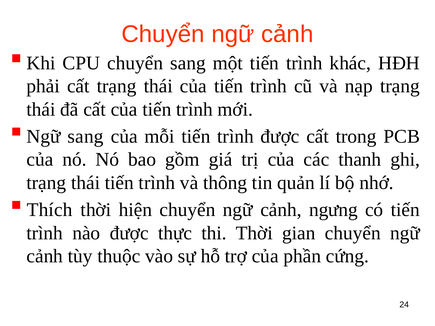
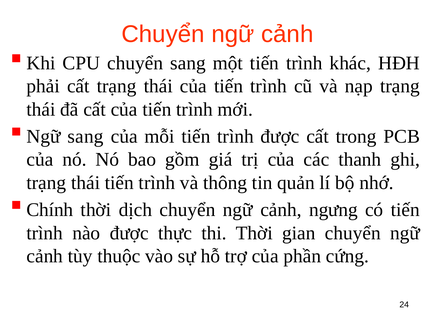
Thích: Thích -> Chính (50, 210)
hiện: hiện -> dịch (135, 210)
